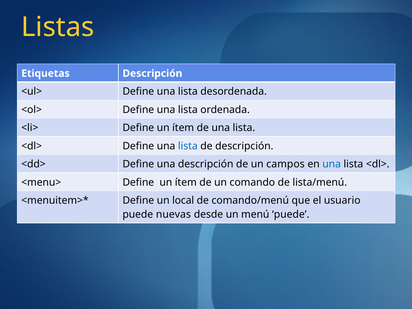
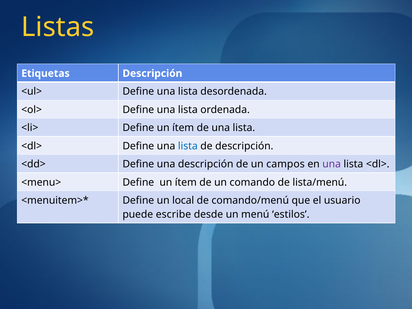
una colour: blue -> purple (332, 164)
nuevas: nuevas -> escribe (173, 215)
menú puede: puede -> estilos (291, 215)
